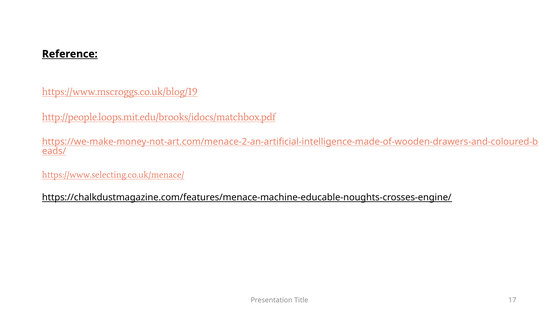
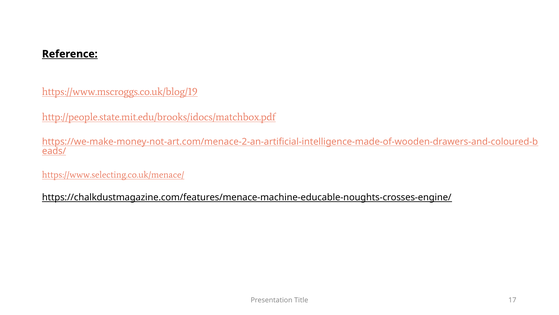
http://people.loops.mit.edu/brooks/idocs/matchbox.pdf: http://people.loops.mit.edu/brooks/idocs/matchbox.pdf -> http://people.state.mit.edu/brooks/idocs/matchbox.pdf (159, 117)
